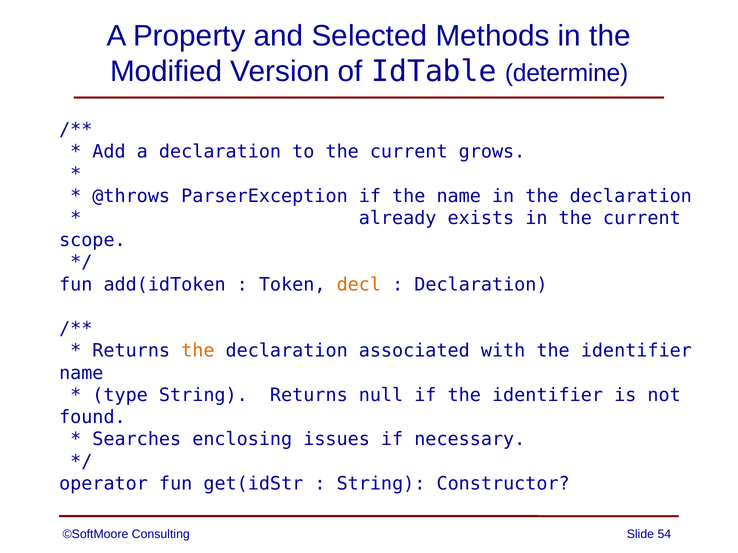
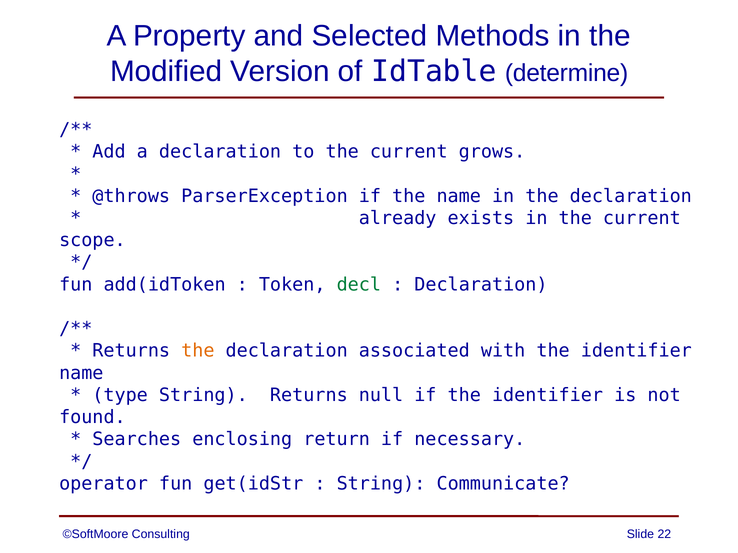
decl colour: orange -> green (359, 285)
issues: issues -> return (337, 440)
Constructor: Constructor -> Communicate (503, 484)
54: 54 -> 22 (664, 535)
